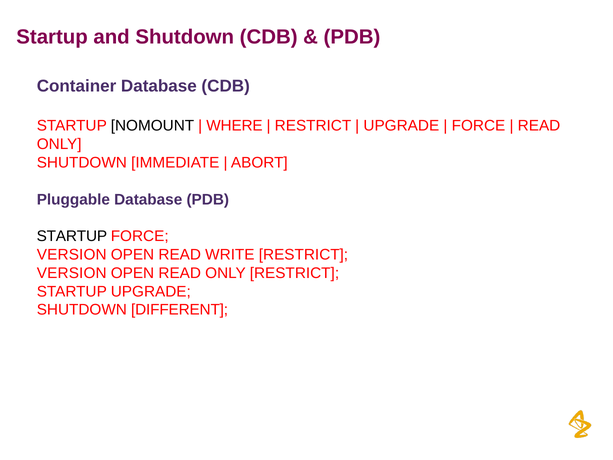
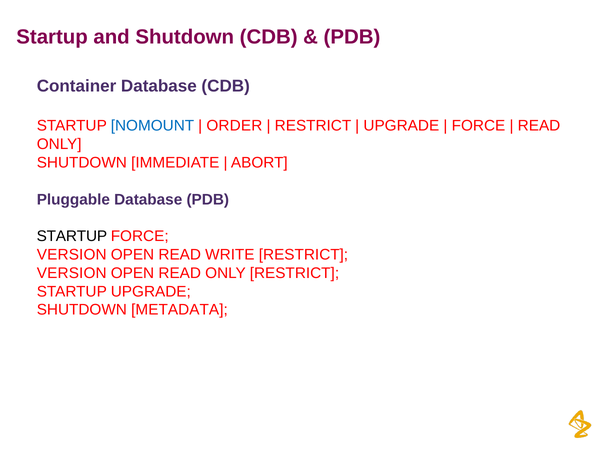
NOMOUNT colour: black -> blue (152, 126)
WHERE: WHERE -> ORDER (234, 126)
DIFFERENT: DIFFERENT -> METADATA (179, 310)
